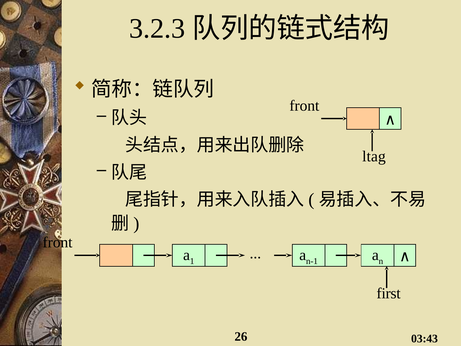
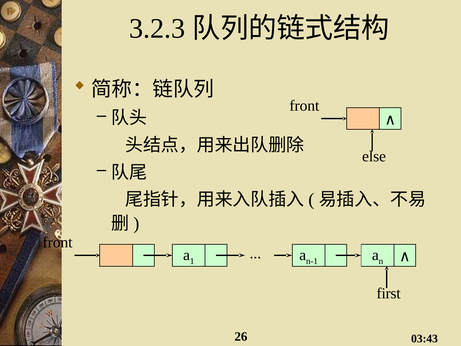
ltag: ltag -> else (374, 156)
